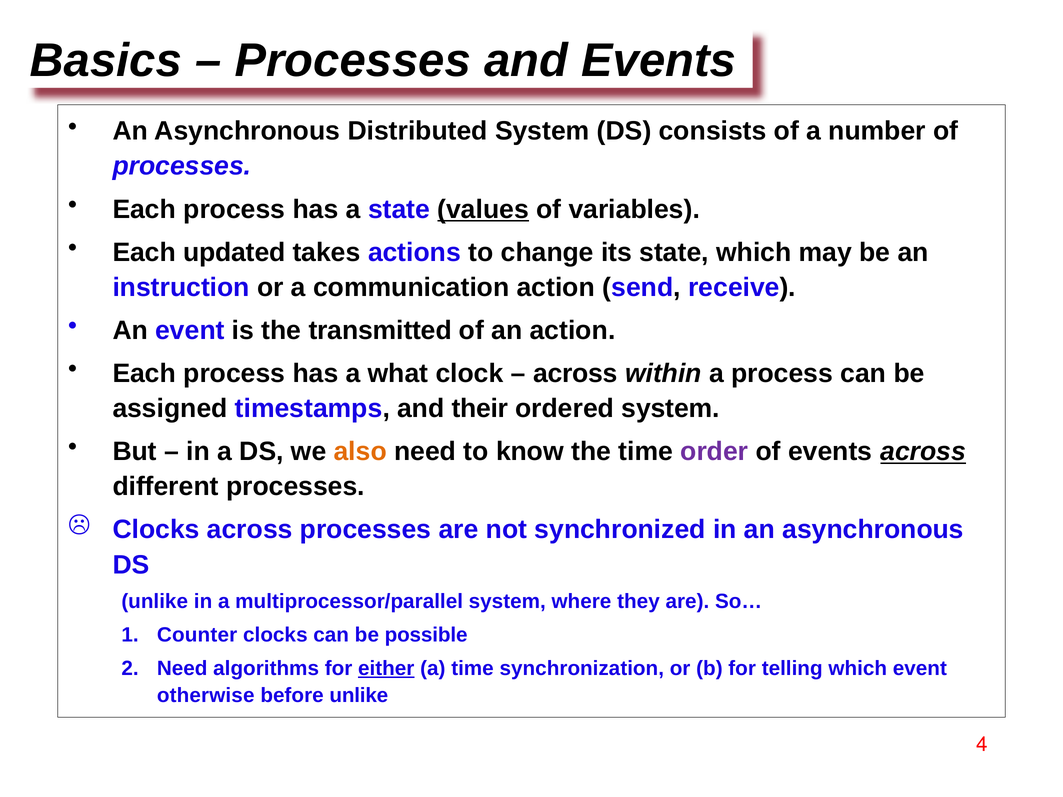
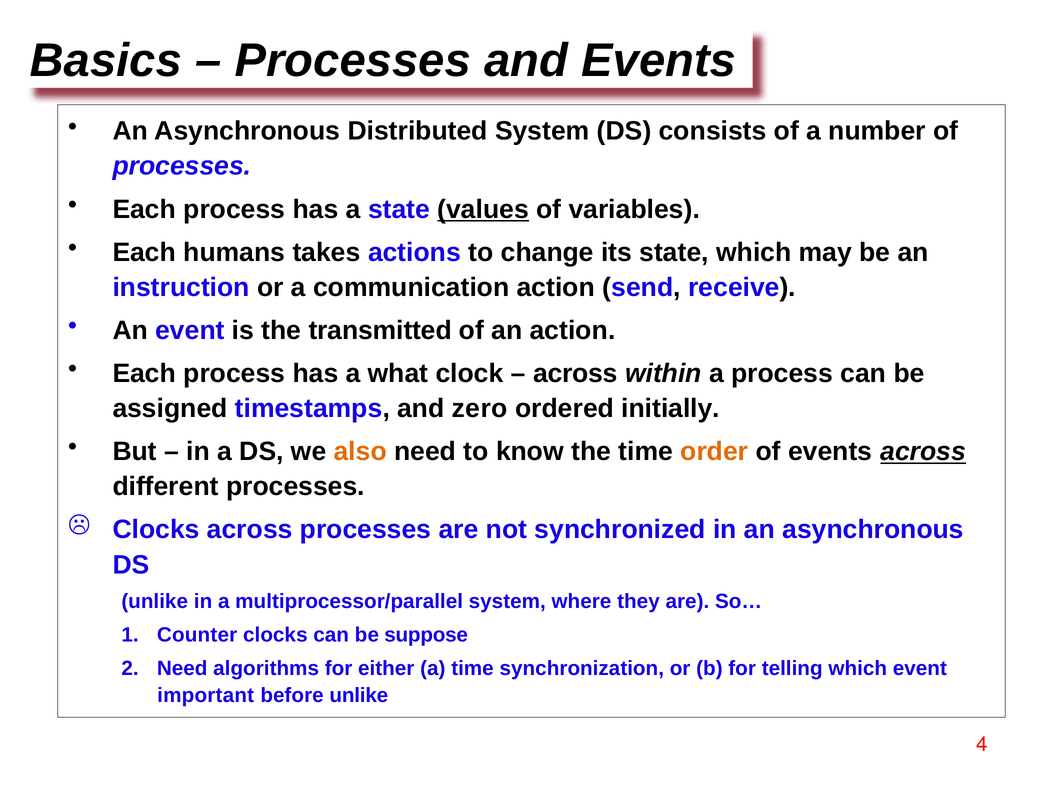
updated: updated -> humans (234, 252)
their: their -> zero (480, 409)
ordered system: system -> initially (671, 409)
order colour: purple -> orange (714, 452)
possible: possible -> suppose (426, 635)
either underline: present -> none (386, 668)
otherwise: otherwise -> important (206, 696)
